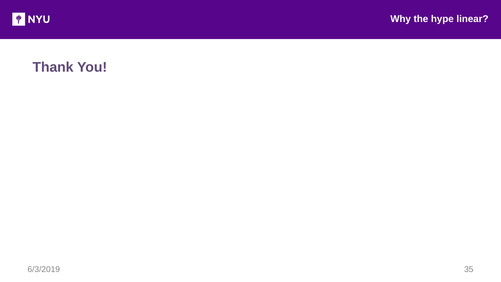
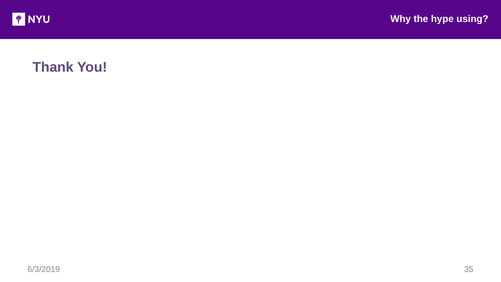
linear: linear -> using (472, 19)
